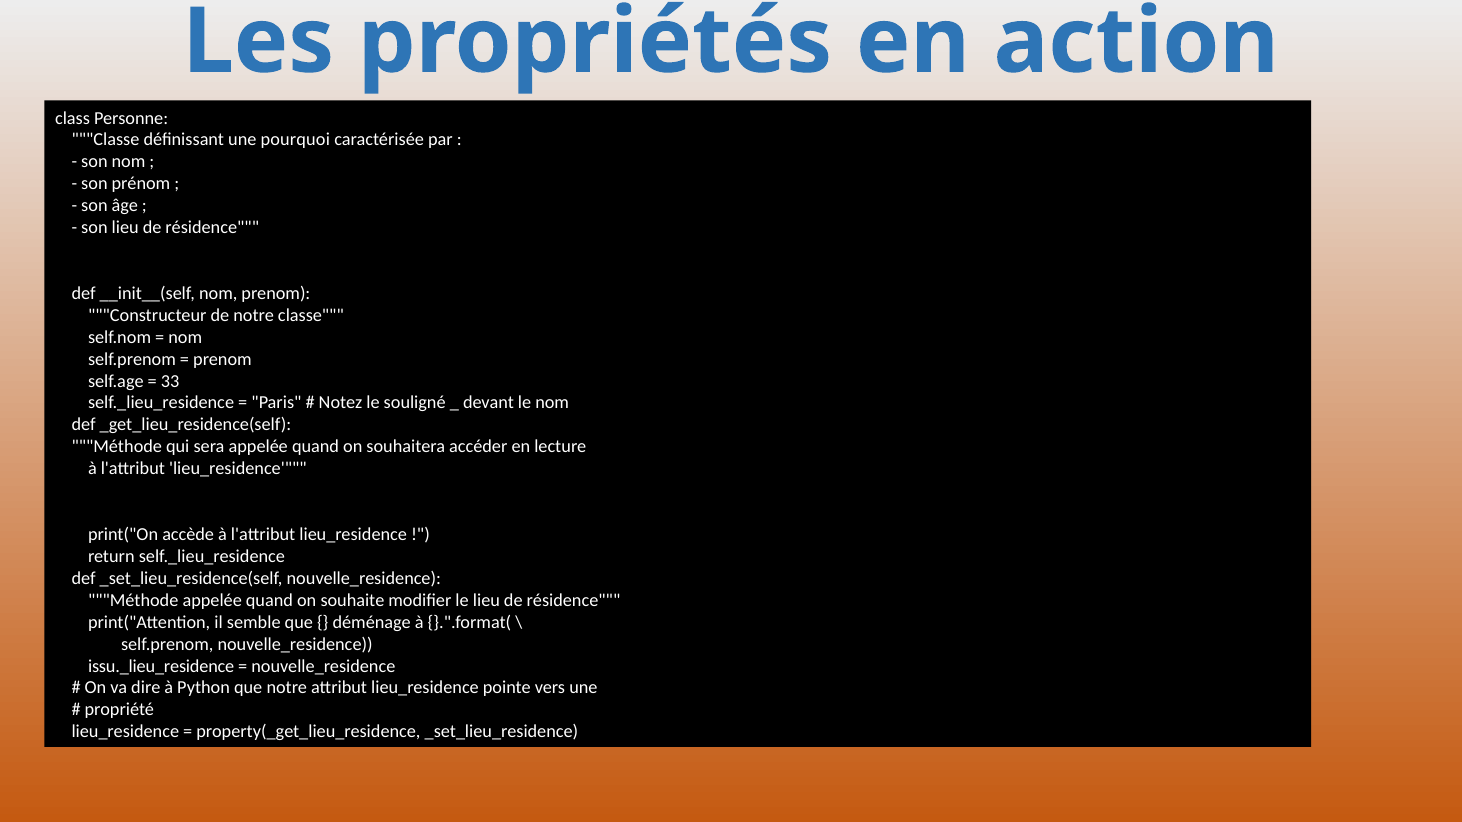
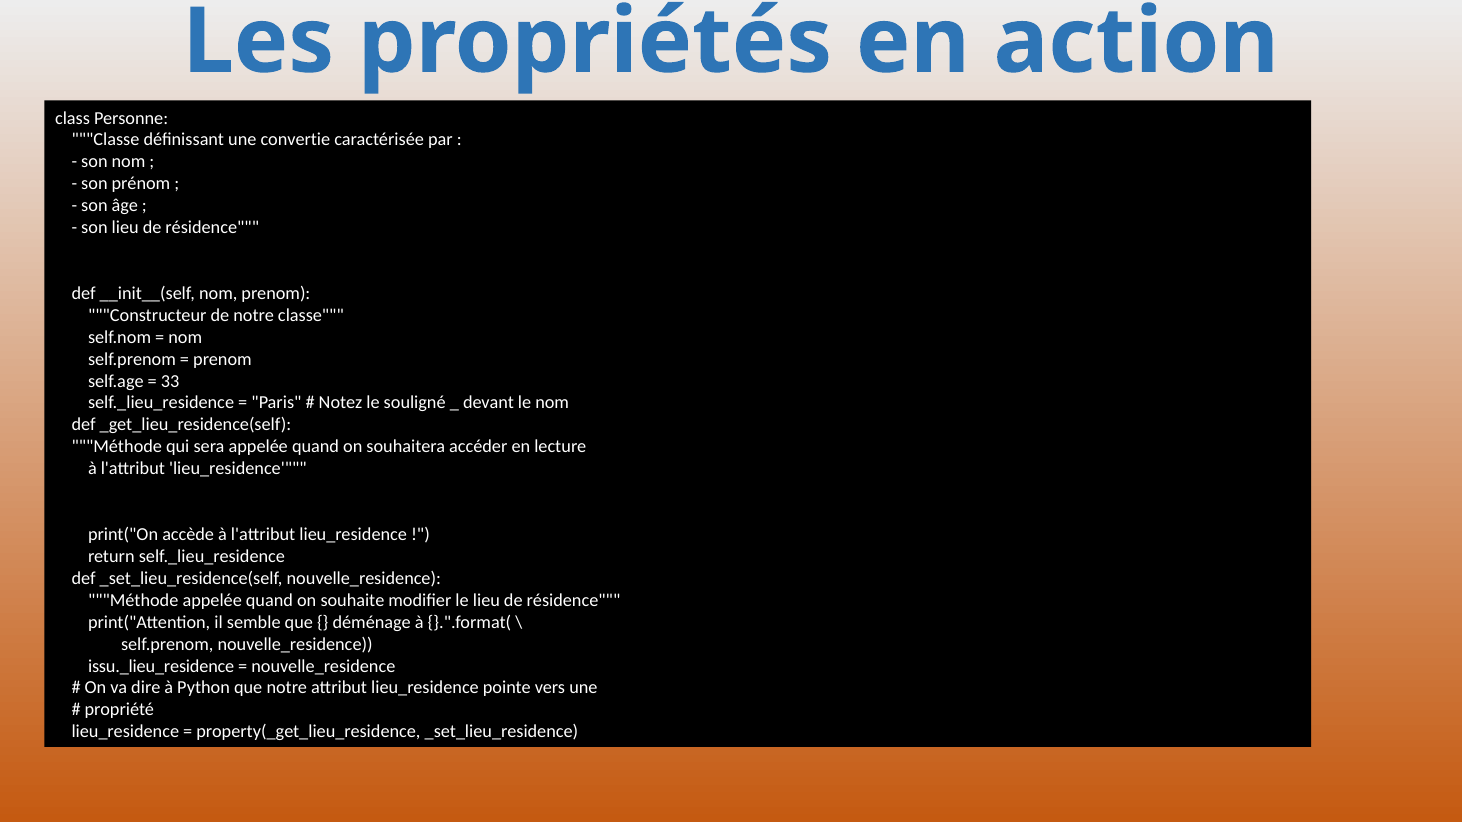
pourquoi: pourquoi -> convertie (295, 140)
